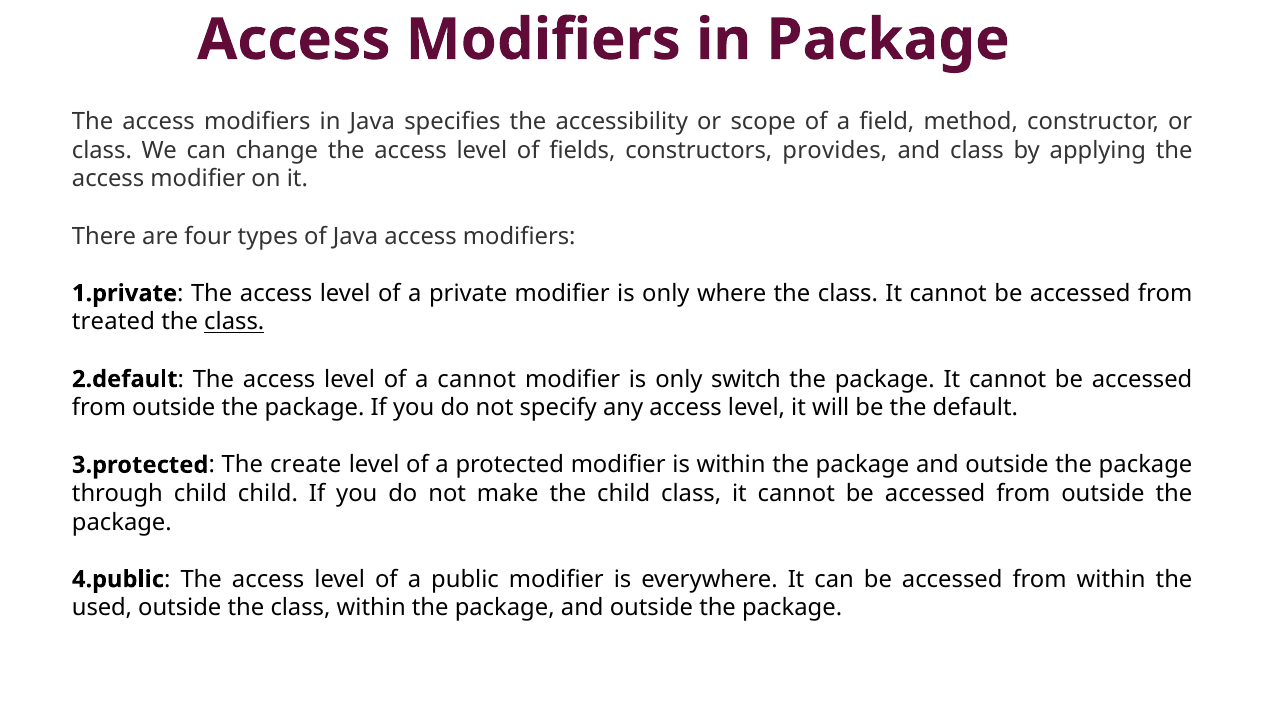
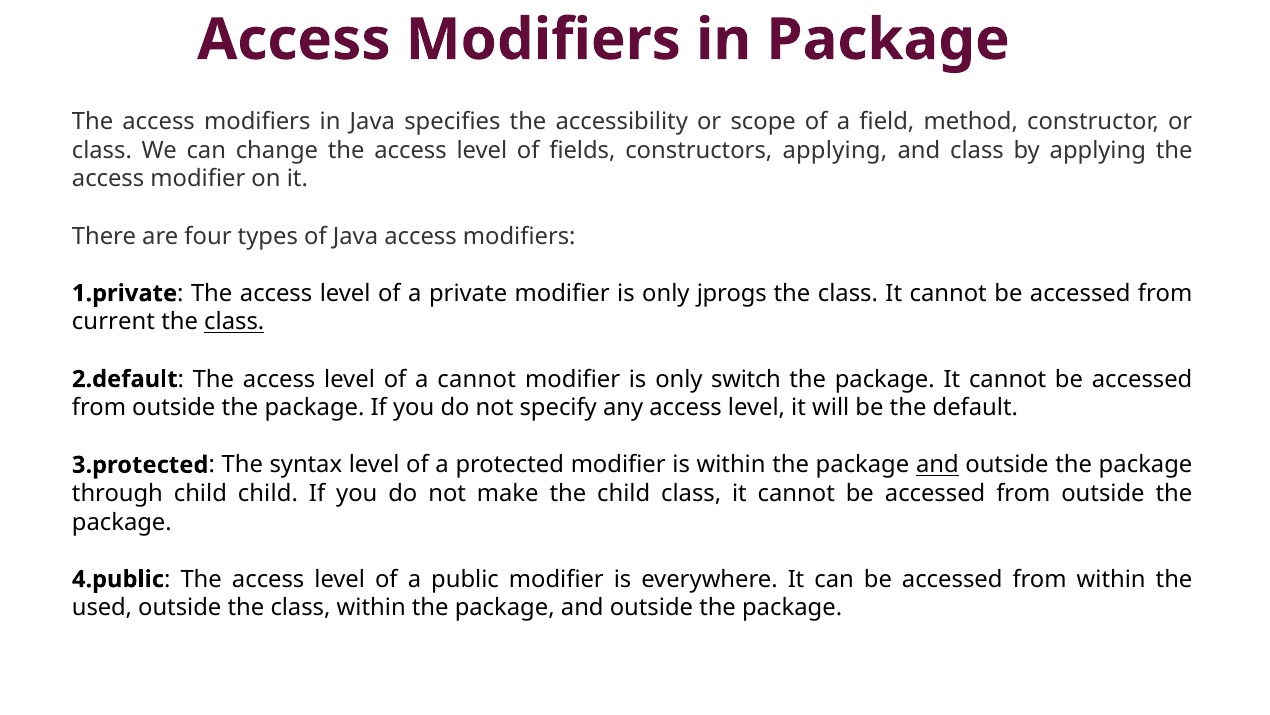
constructors provides: provides -> applying (835, 150)
where: where -> jprogs (732, 293)
treated: treated -> current (113, 322)
create: create -> syntax (306, 465)
and underline: none -> present (937, 465)
